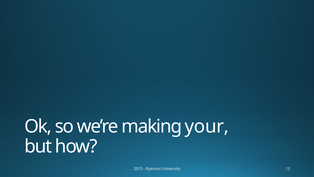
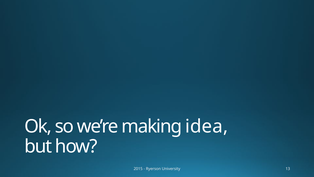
your: your -> idea (207, 126)
